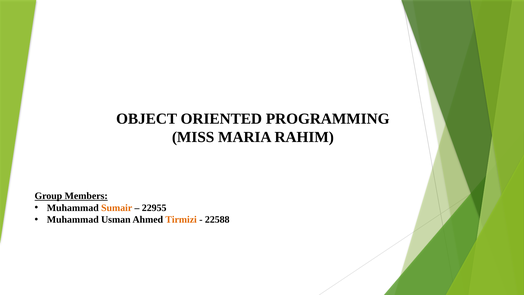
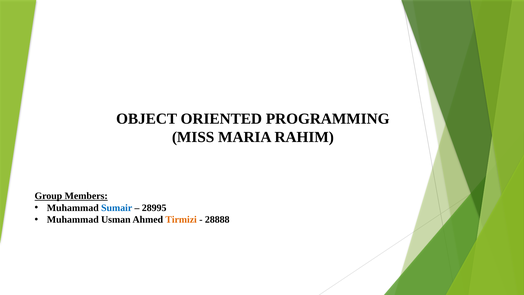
Sumair colour: orange -> blue (117, 208)
22955: 22955 -> 28995 (154, 208)
22588: 22588 -> 28888 (217, 219)
